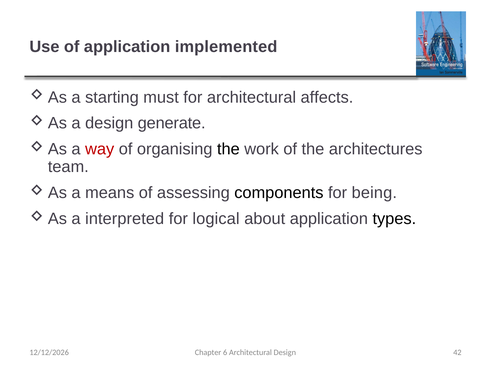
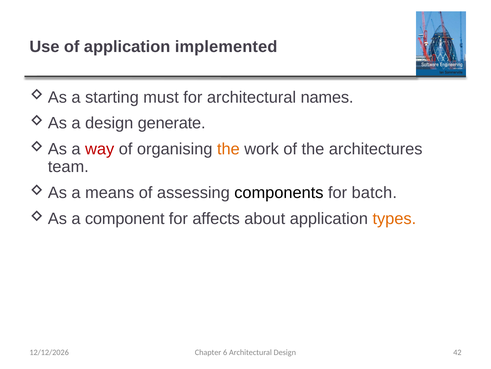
affects: affects -> names (327, 97)
the colour: black -> orange (228, 149)
being: being -> batch (374, 192)
interpreted: interpreted -> component (125, 218)
logical: logical -> affects (216, 218)
types colour: black -> orange (394, 218)
